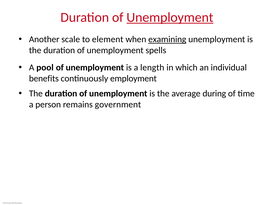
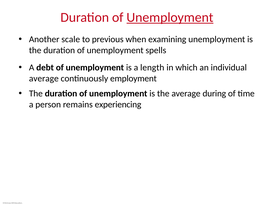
element: element -> previous (108, 39)
examining underline: present -> none (167, 39)
pool: pool -> debt (45, 68)
benefits: benefits -> average (44, 79)
government: government -> experiencing (118, 105)
